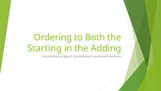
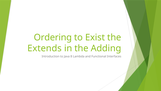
Both: Both -> Exist (95, 37)
Starting: Starting -> Extends (45, 48)
